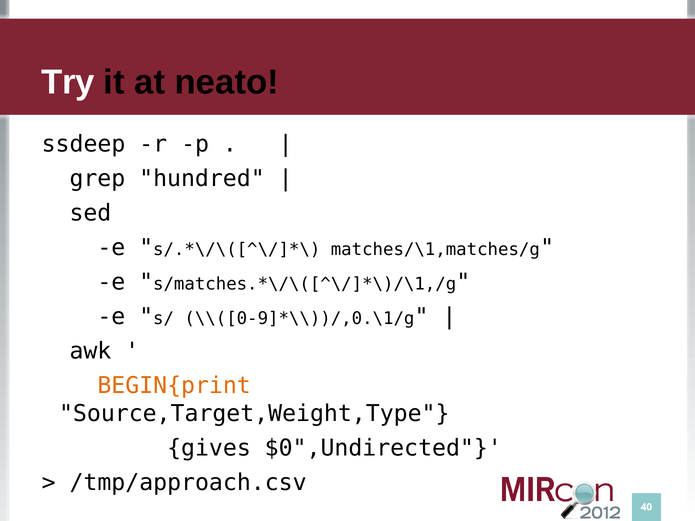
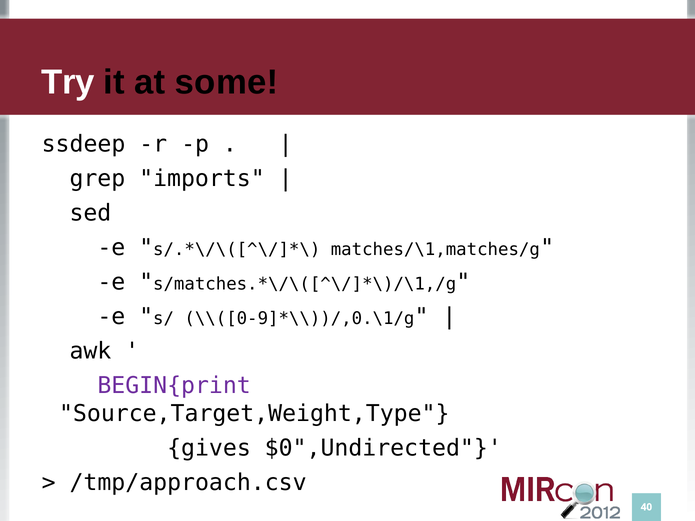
neato: neato -> some (227, 82)
hundred: hundred -> imports (202, 179)
BEGIN{print colour: orange -> purple (174, 386)
